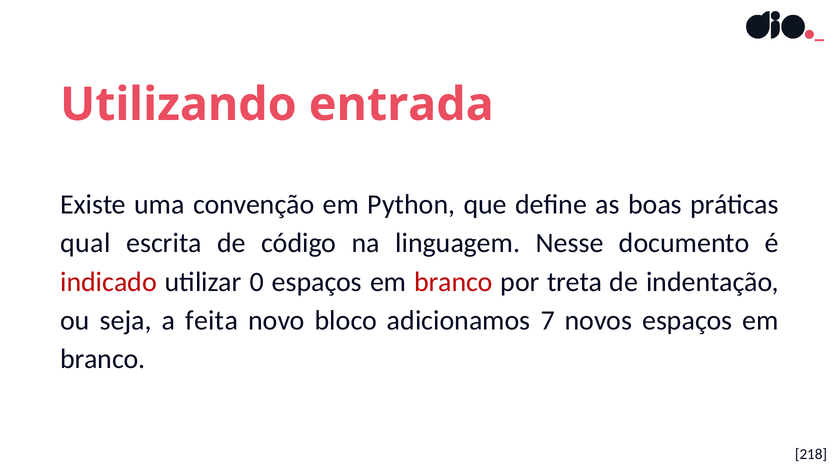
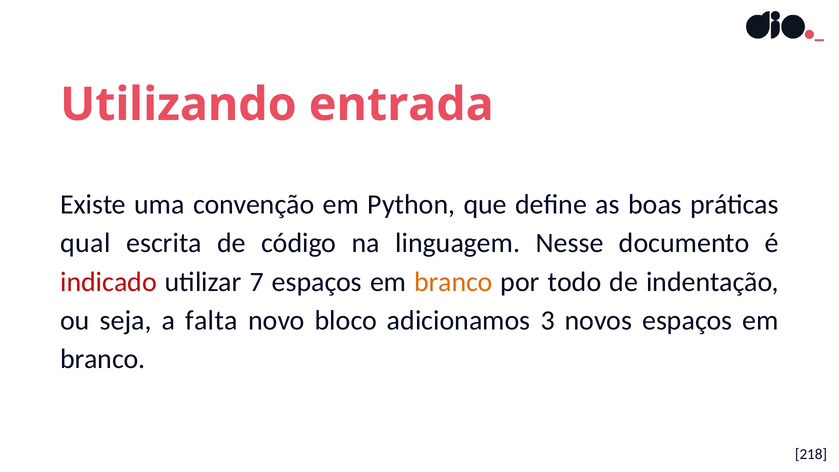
0: 0 -> 7 (257, 282)
branco colour: red -> orange (453, 282)
treta: treta -> todo (575, 282)
feita: feita -> falta (212, 320)
7: 7 -> 3 (548, 320)
